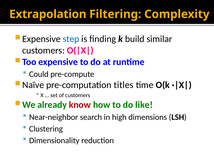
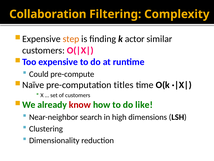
Extrapolation: Extrapolation -> Collaboration (48, 14)
step colour: blue -> orange (71, 39)
build: build -> actor (135, 39)
